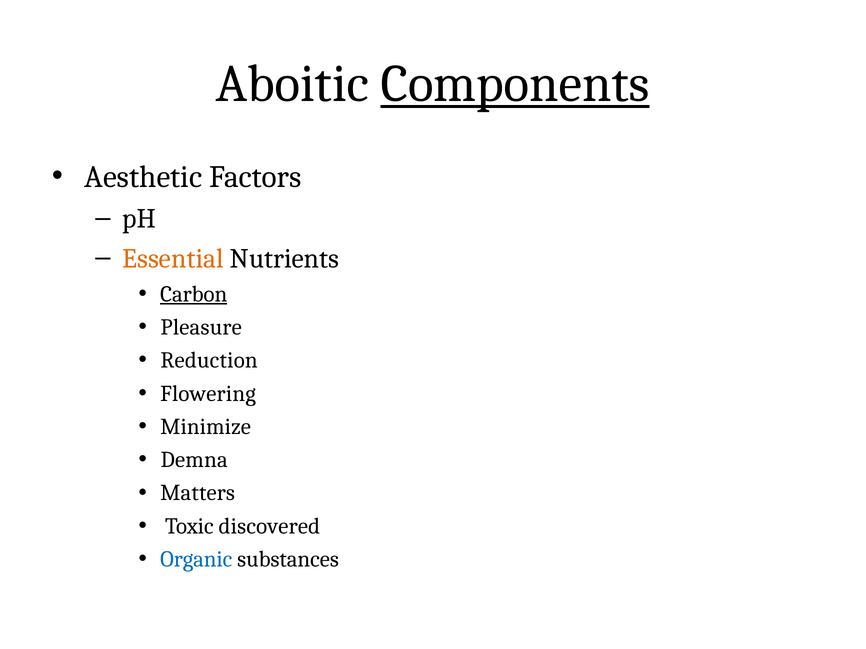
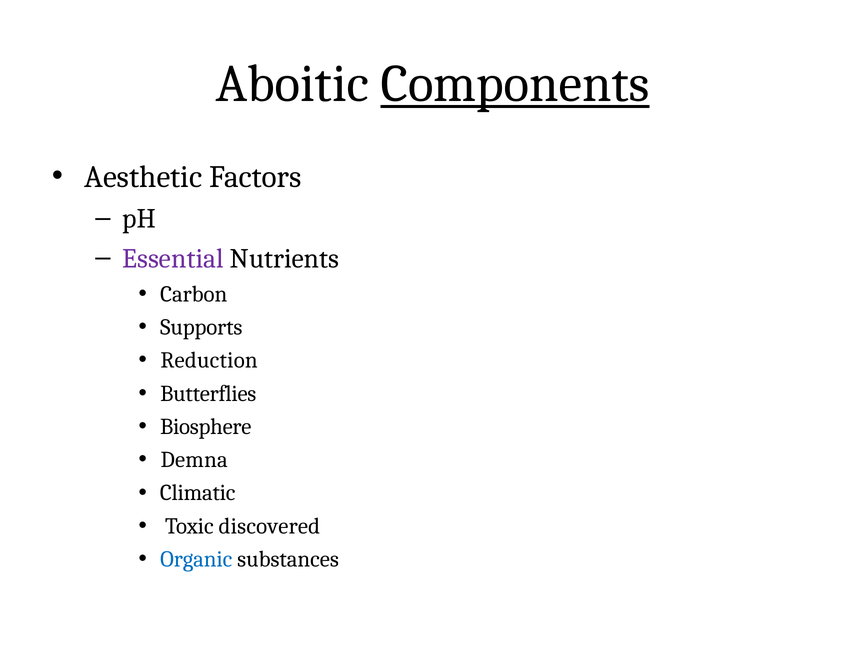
Essential colour: orange -> purple (173, 259)
Carbon underline: present -> none (194, 294)
Pleasure: Pleasure -> Supports (201, 327)
Flowering: Flowering -> Butterflies (208, 394)
Minimize: Minimize -> Biosphere (206, 427)
Matters: Matters -> Climatic (198, 493)
